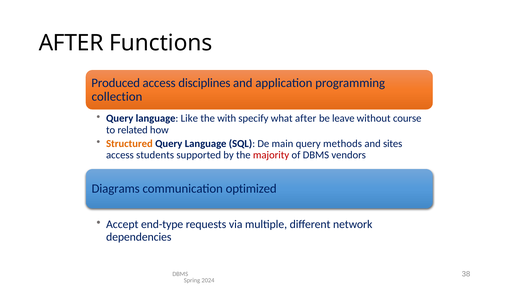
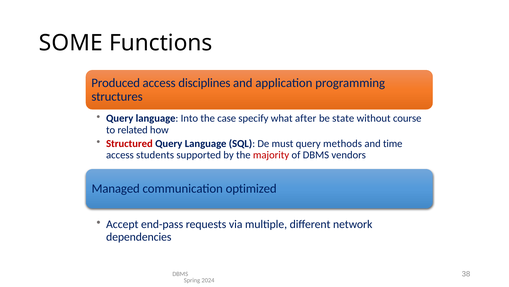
AFTER: AFTER -> SOME (71, 43)
collection: collection -> structures (117, 96)
Like: Like -> Into (189, 118)
with: with -> case (227, 118)
leave: leave -> state (343, 118)
Structured colour: orange -> red (129, 143)
main: main -> must (283, 143)
sites: sites -> time (393, 143)
Diagrams: Diagrams -> Managed (116, 188)
end-type: end-type -> end-pass (162, 224)
